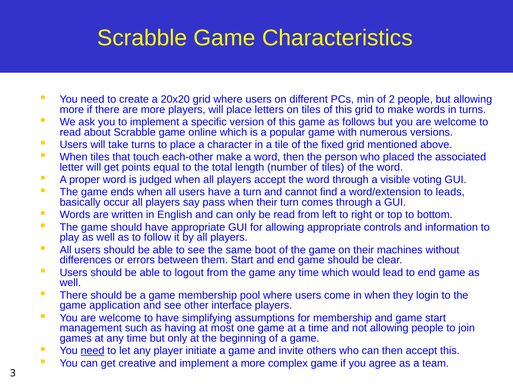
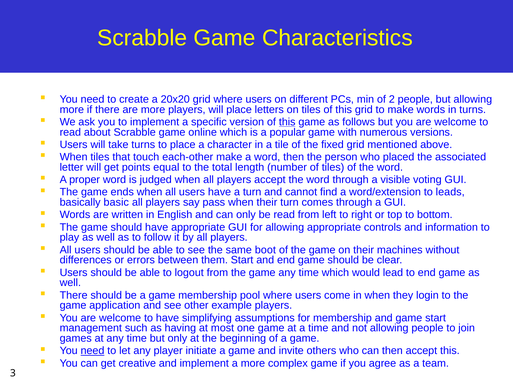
this underline: none -> present (287, 122)
occur: occur -> basic (116, 202)
interface: interface -> example (232, 305)
